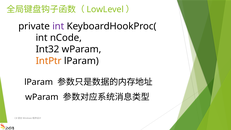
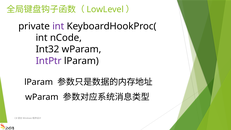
IntPtr colour: orange -> purple (49, 61)
